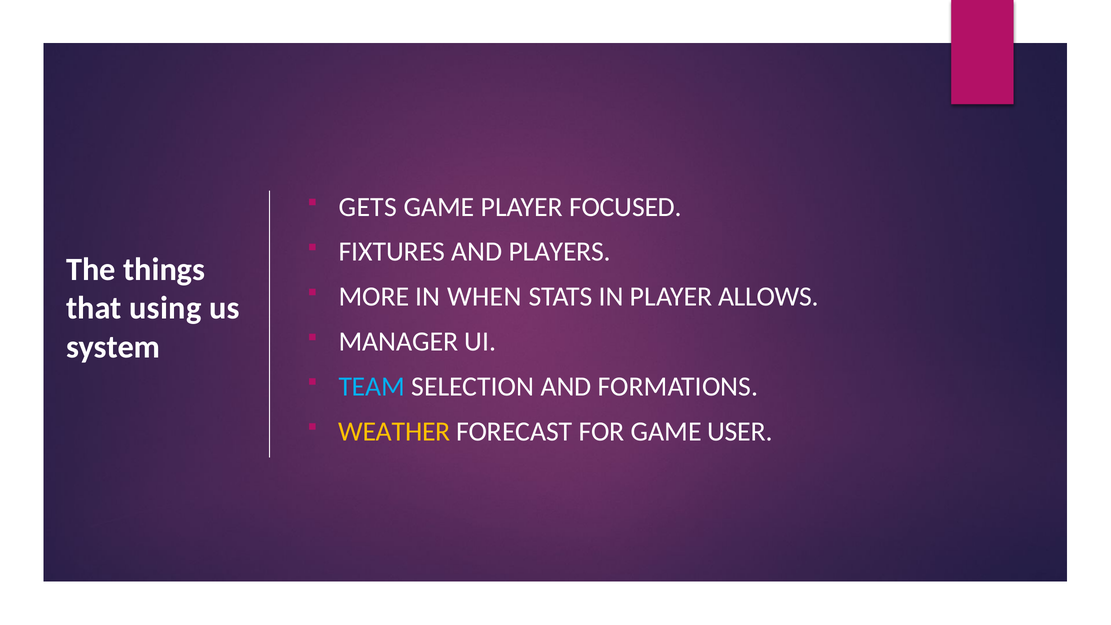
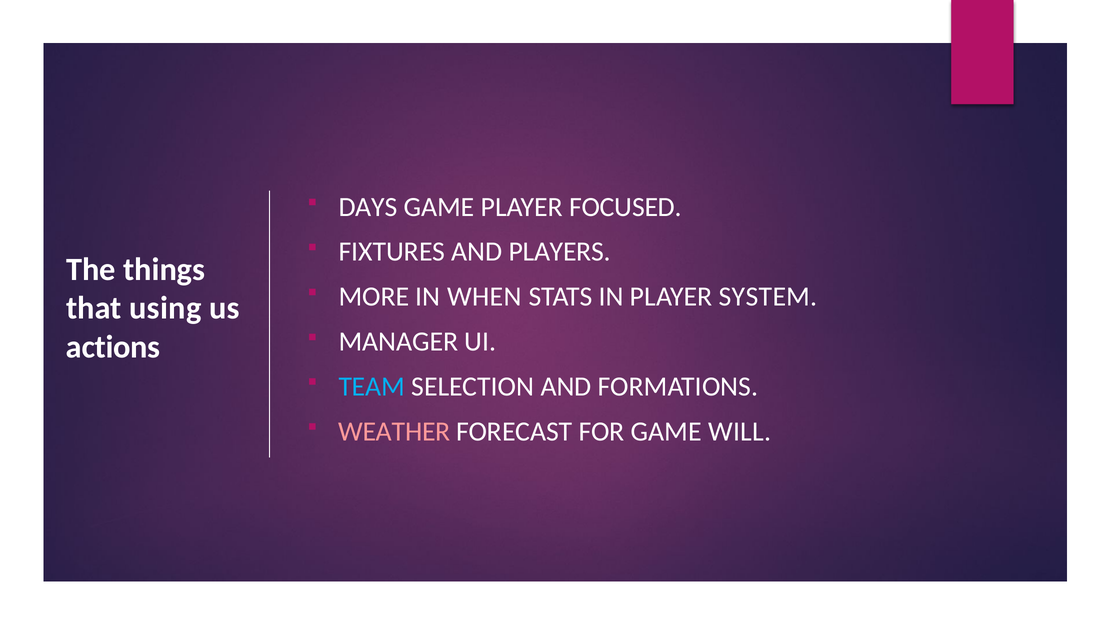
GETS: GETS -> DAYS (368, 207)
ALLOWS: ALLOWS -> SYSTEM (768, 297)
system: system -> actions (113, 347)
WEATHER colour: yellow -> pink (394, 431)
USER: USER -> WILL (740, 431)
